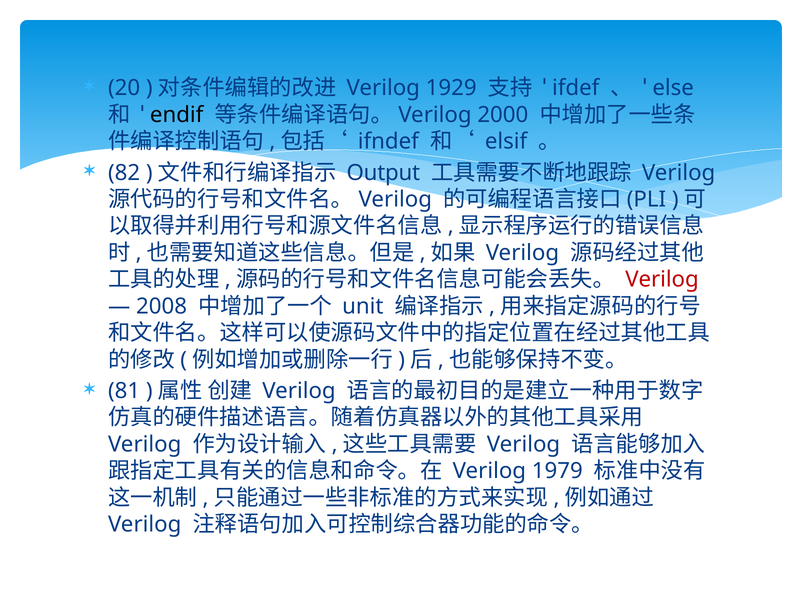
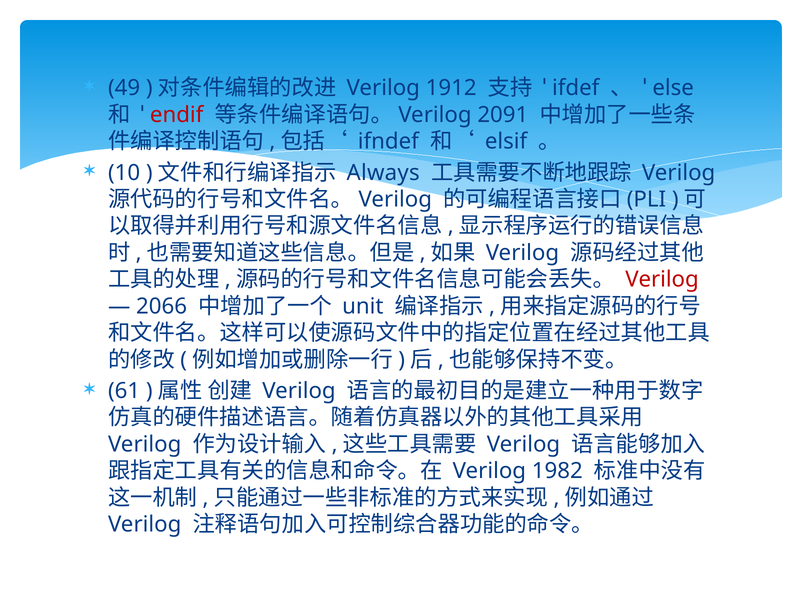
20: 20 -> 49 (124, 88)
1929: 1929 -> 1912 (451, 88)
endif colour: black -> red (177, 115)
2000: 2000 -> 2091 (503, 115)
82: 82 -> 10 (124, 173)
Output: Output -> Always (383, 173)
2008: 2008 -> 2066 (162, 306)
81: 81 -> 61 (124, 391)
1979: 1979 -> 1982 (557, 471)
